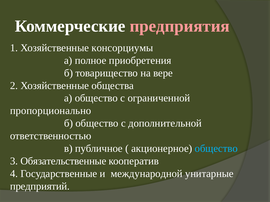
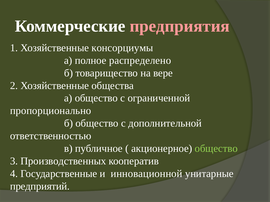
приобретения: приобретения -> распределено (140, 61)
общество colour: light blue -> light green (216, 149)
Обязательственные: Обязательственные -> Производственных (63, 161)
международной: международной -> инновационной (147, 174)
